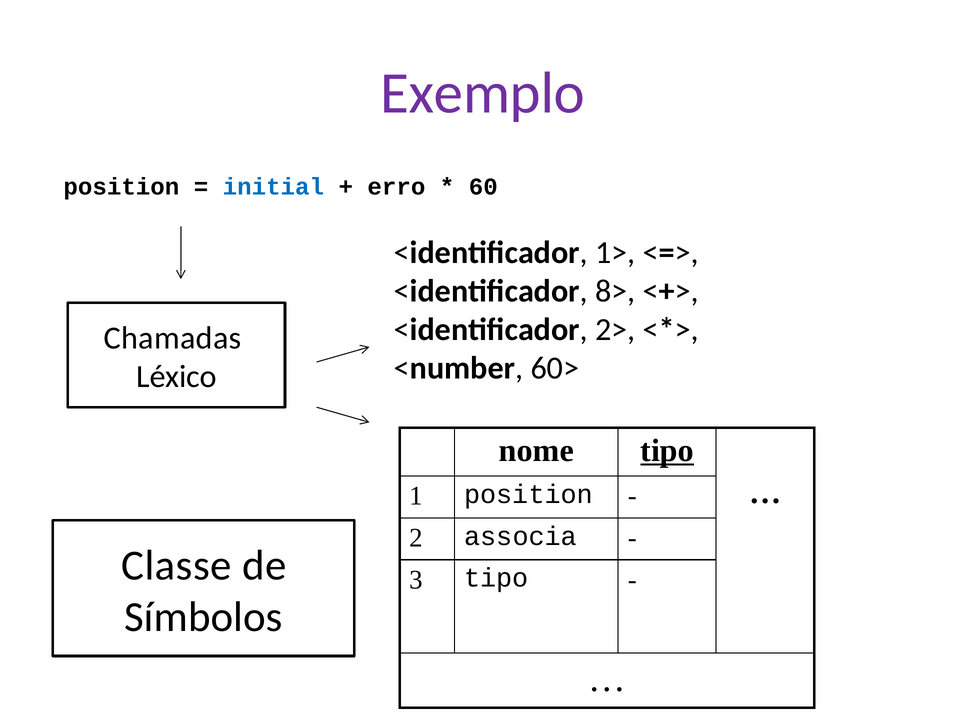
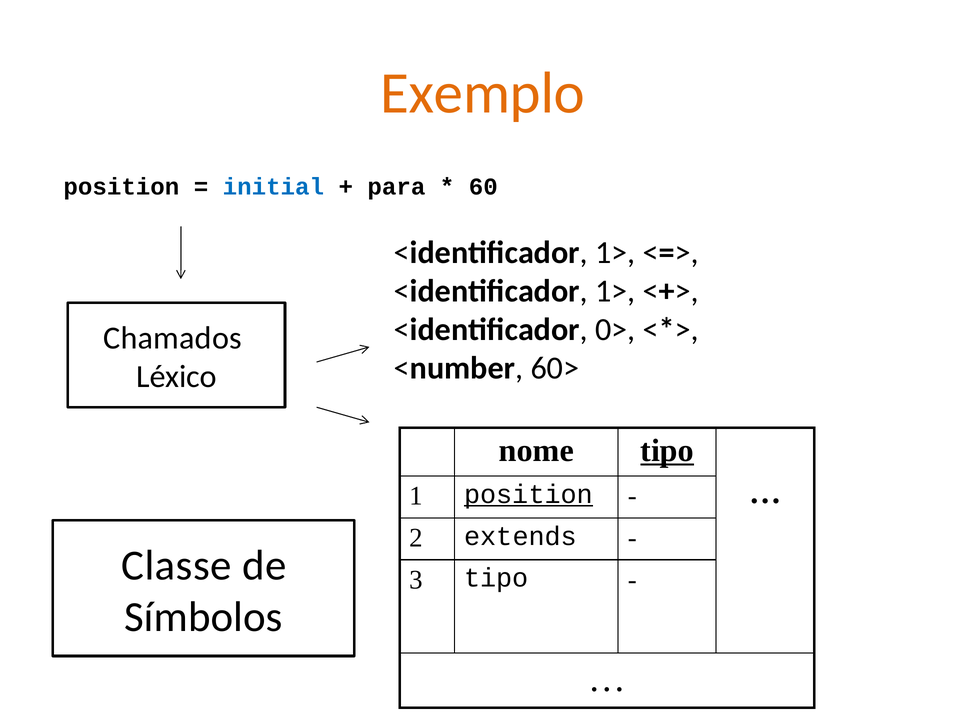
Exemplo colour: purple -> orange (483, 93)
erro: erro -> para (396, 187)
8>: 8> -> 1> (615, 291)
2>: 2> -> 0> (615, 330)
Chamadas: Chamadas -> Chamados (173, 338)
position underline: none -> present (529, 494)
associa: associa -> extends (521, 536)
